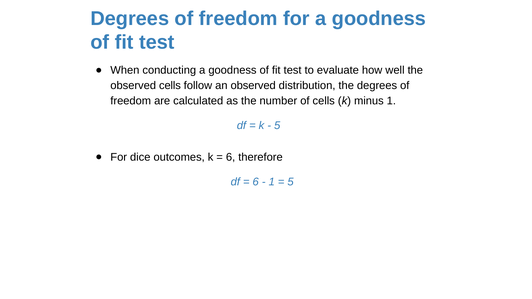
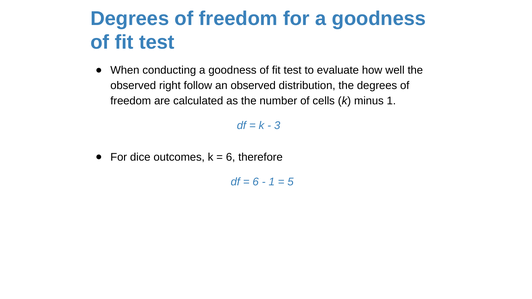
observed cells: cells -> right (170, 86)
5: 5 -> 3 (277, 125)
